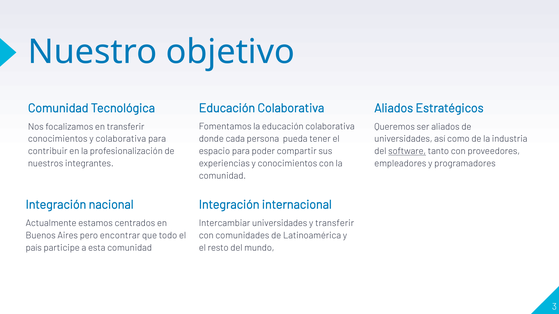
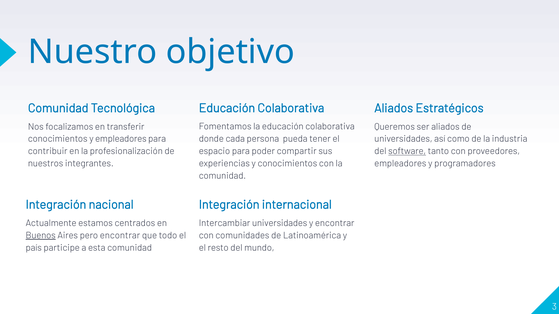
y colaborativa: colaborativa -> empleadores (121, 139)
y transferir: transferir -> encontrar (335, 223)
Buenos underline: none -> present (41, 236)
